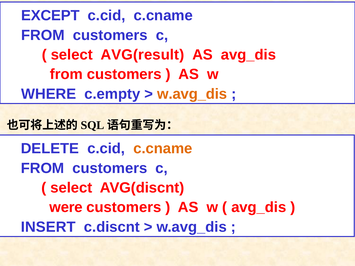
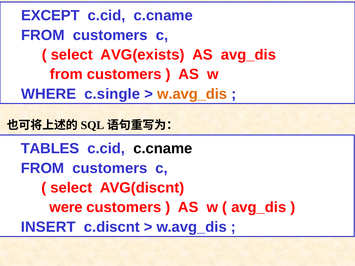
AVG(result: AVG(result -> AVG(exists (142, 55)
c.empty: c.empty -> c.single (112, 94)
DELETE: DELETE -> TABLES (50, 149)
c.cname colour: orange -> black (163, 149)
